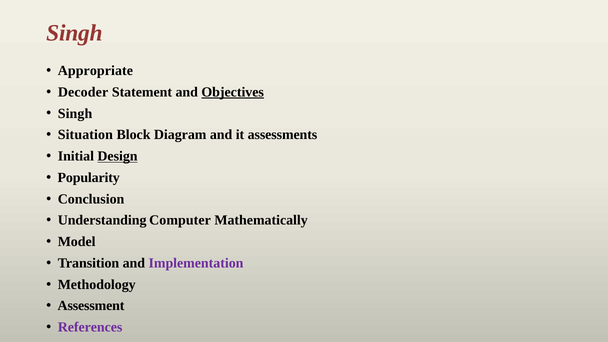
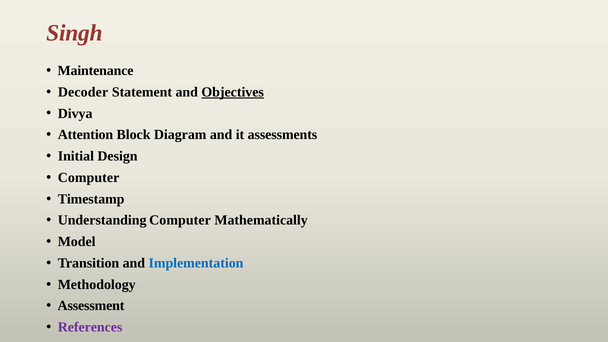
Appropriate: Appropriate -> Maintenance (96, 71)
Singh: Singh -> Divya (75, 113)
Situation: Situation -> Attention (85, 135)
Design underline: present -> none (118, 156)
Popularity: Popularity -> Computer (89, 178)
Conclusion: Conclusion -> Timestamp (91, 199)
Implementation colour: purple -> blue (196, 263)
